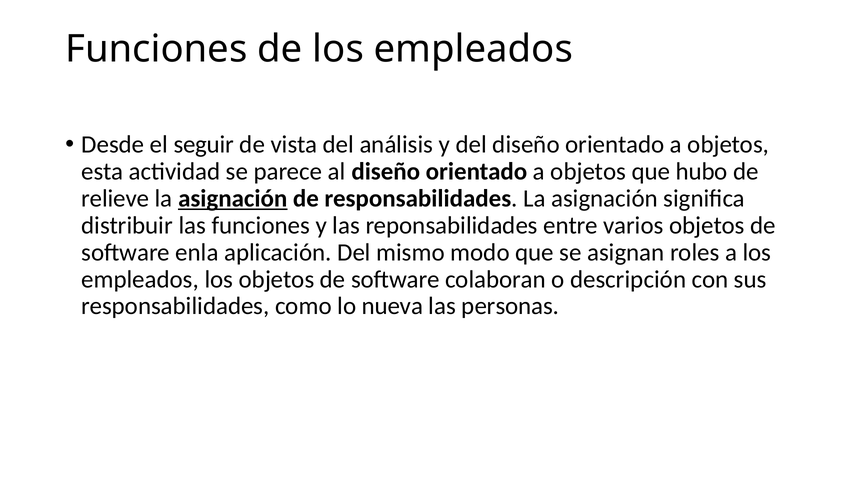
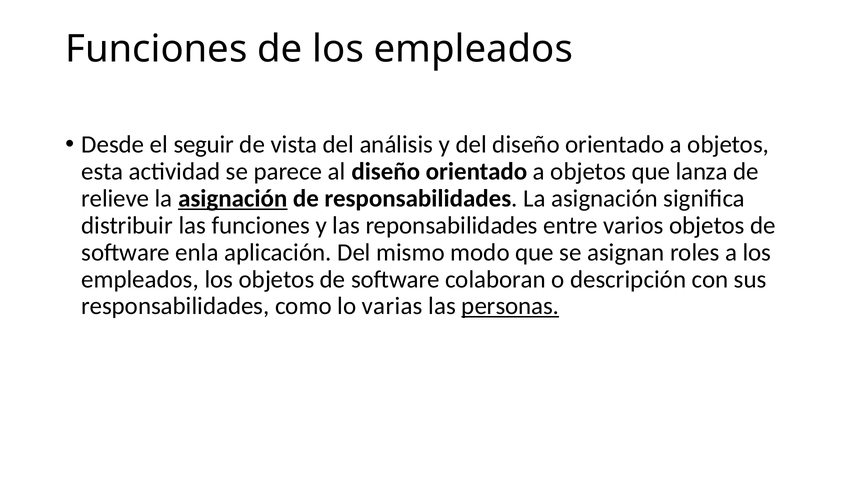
hubo: hubo -> lanza (702, 172)
nueva: nueva -> varias (392, 307)
personas underline: none -> present (510, 307)
